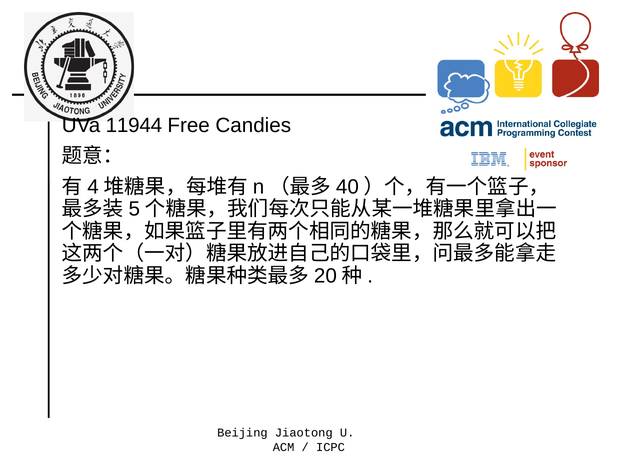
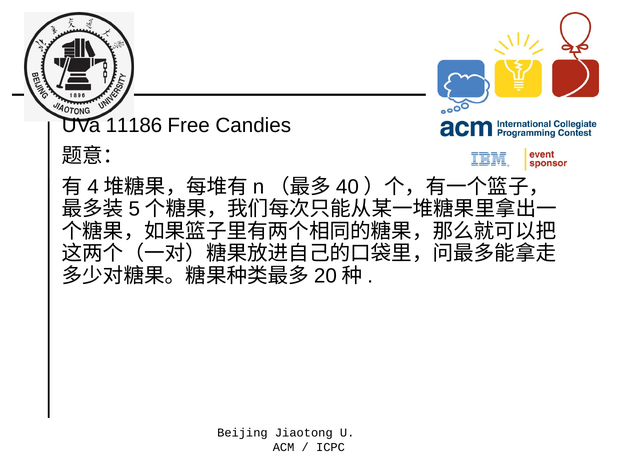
11944: 11944 -> 11186 (134, 125)
